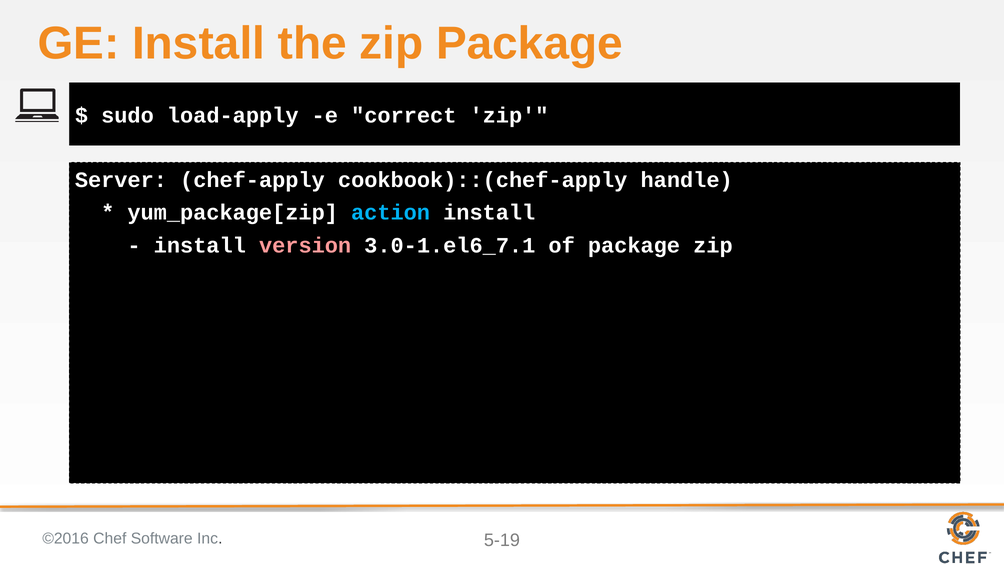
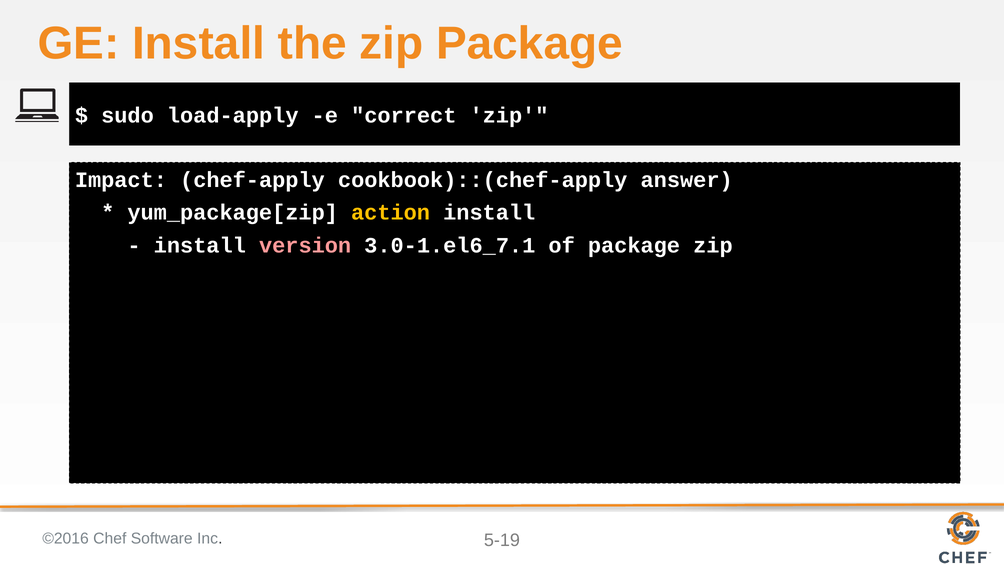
Server: Server -> Impact (121, 180)
handle: handle -> answer (687, 180)
action colour: light blue -> yellow (391, 213)
